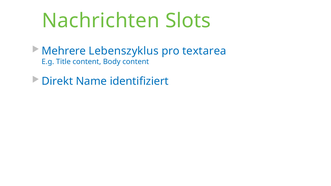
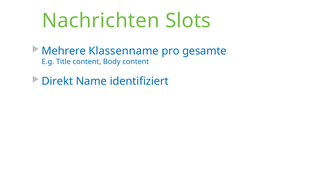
Lebenszyklus: Lebenszyklus -> Klassenname (124, 51)
textarea: textarea -> gesamte (204, 51)
